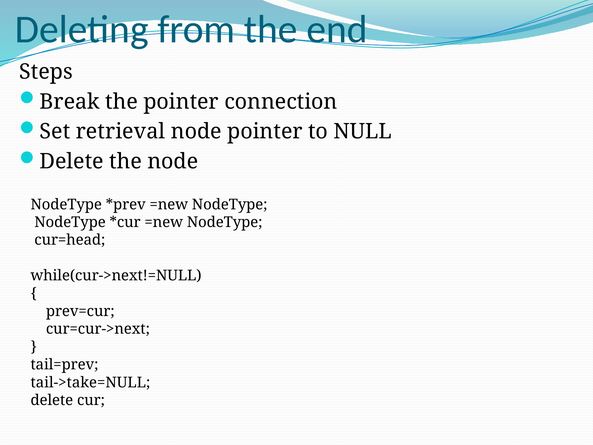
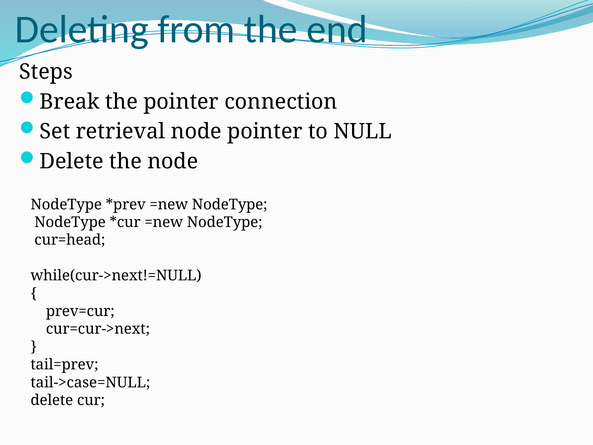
tail->take=NULL: tail->take=NULL -> tail->case=NULL (90, 382)
